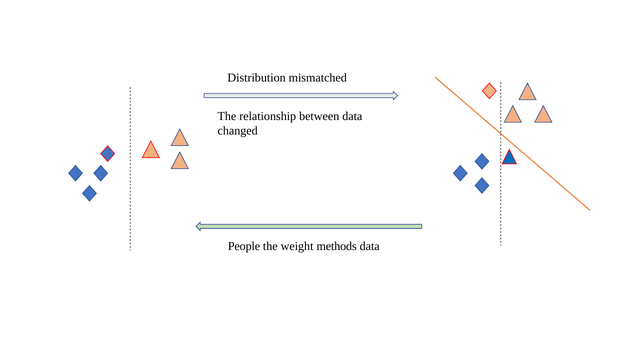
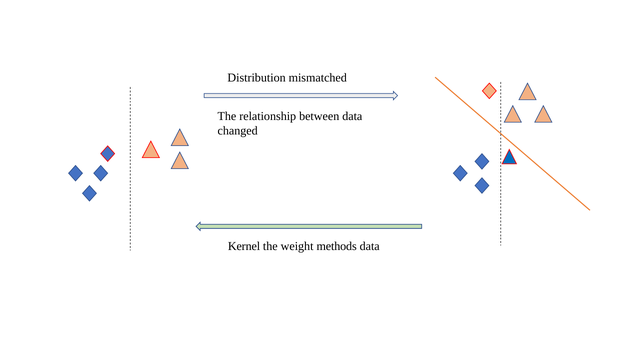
People: People -> Kernel (244, 246)
